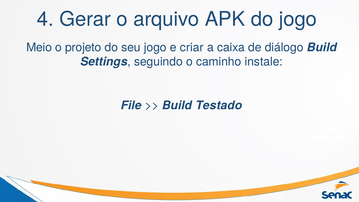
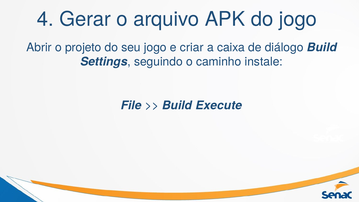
Meio: Meio -> Abrir (39, 47)
Testado: Testado -> Execute (219, 105)
